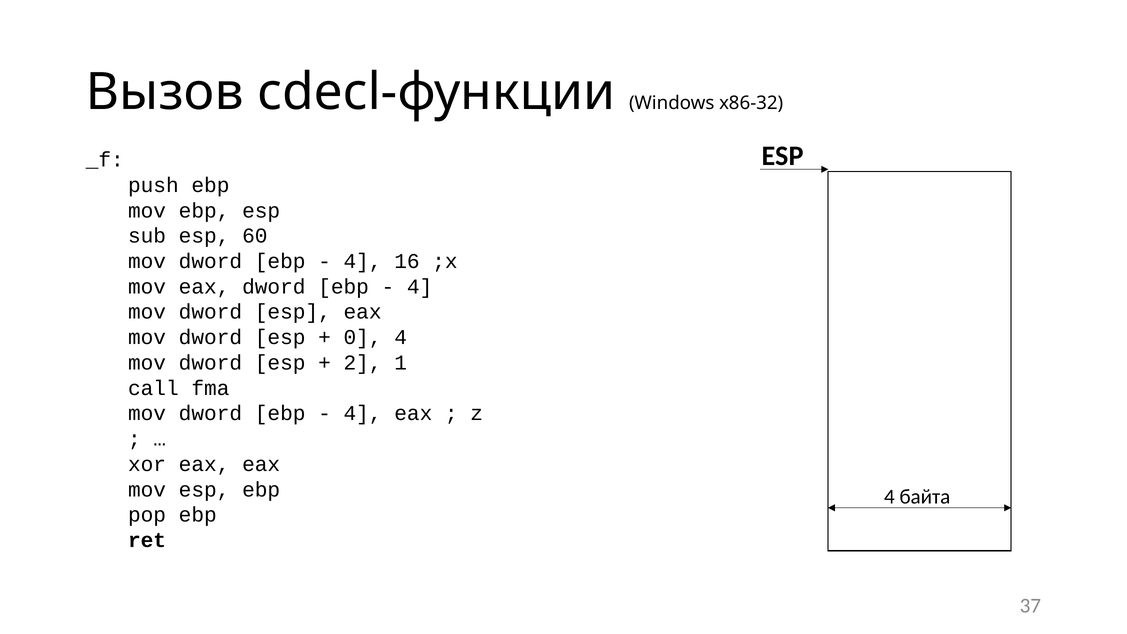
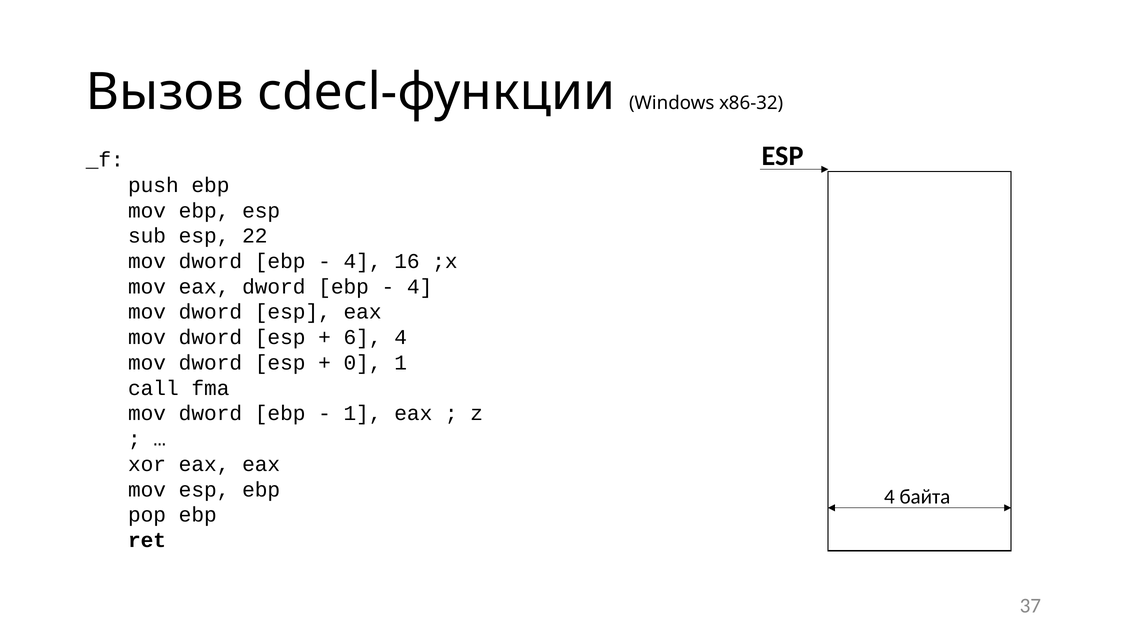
60: 60 -> 22 (255, 236)
0: 0 -> 6 (363, 337)
2: 2 -> 0 (363, 363)
4: 4 -> 1 (363, 413)
